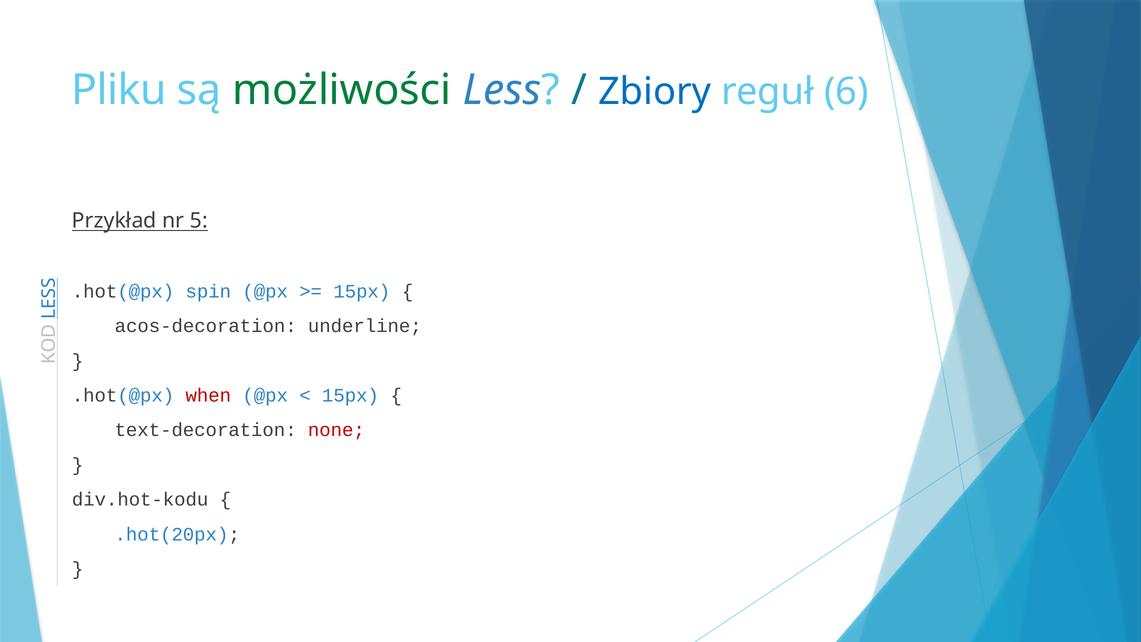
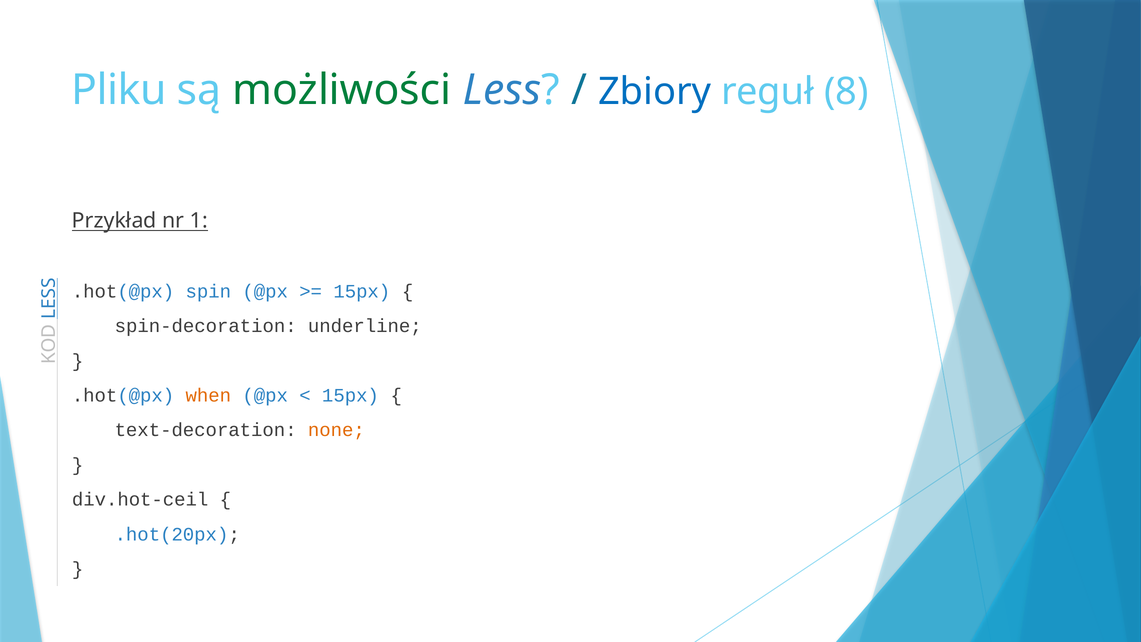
6: 6 -> 8 (846, 92)
5: 5 -> 1 (199, 221)
acos-decoration: acos-decoration -> spin-decoration (206, 326)
when colour: red -> orange (208, 395)
none colour: red -> orange (336, 430)
div.hot-kodu: div.hot-kodu -> div.hot-ceil (140, 499)
